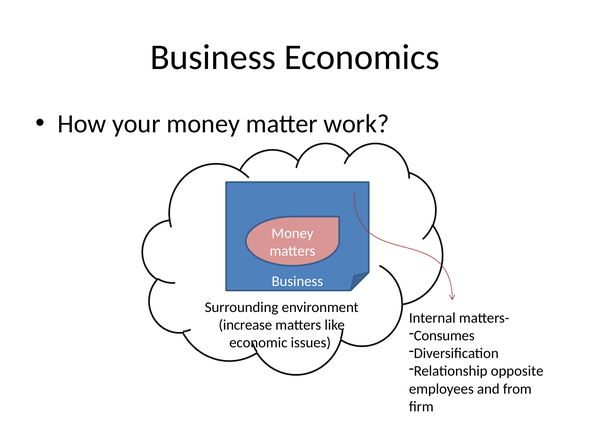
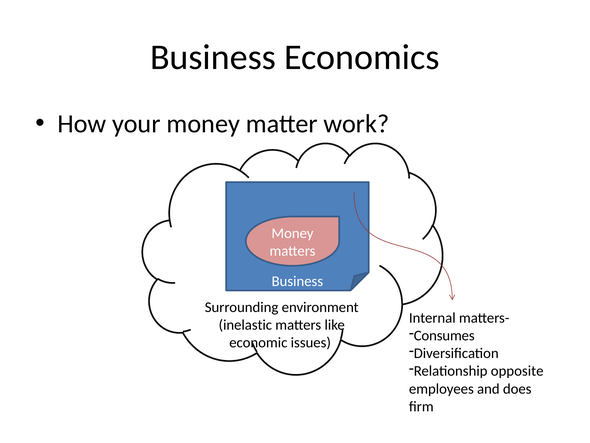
increase: increase -> inelastic (245, 325)
from: from -> does (517, 388)
